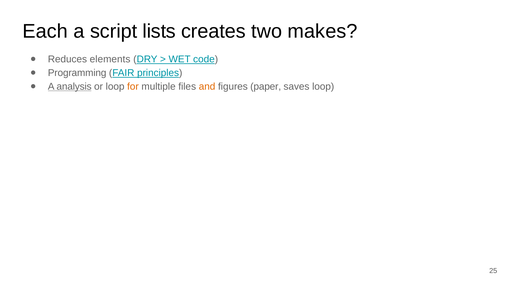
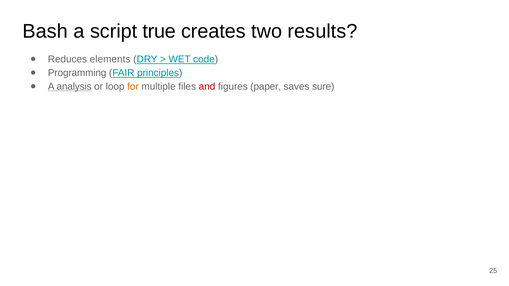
Each: Each -> Bash (45, 31)
lists: lists -> true (159, 31)
makes: makes -> results (323, 31)
and colour: orange -> red (207, 87)
saves loop: loop -> sure (323, 87)
